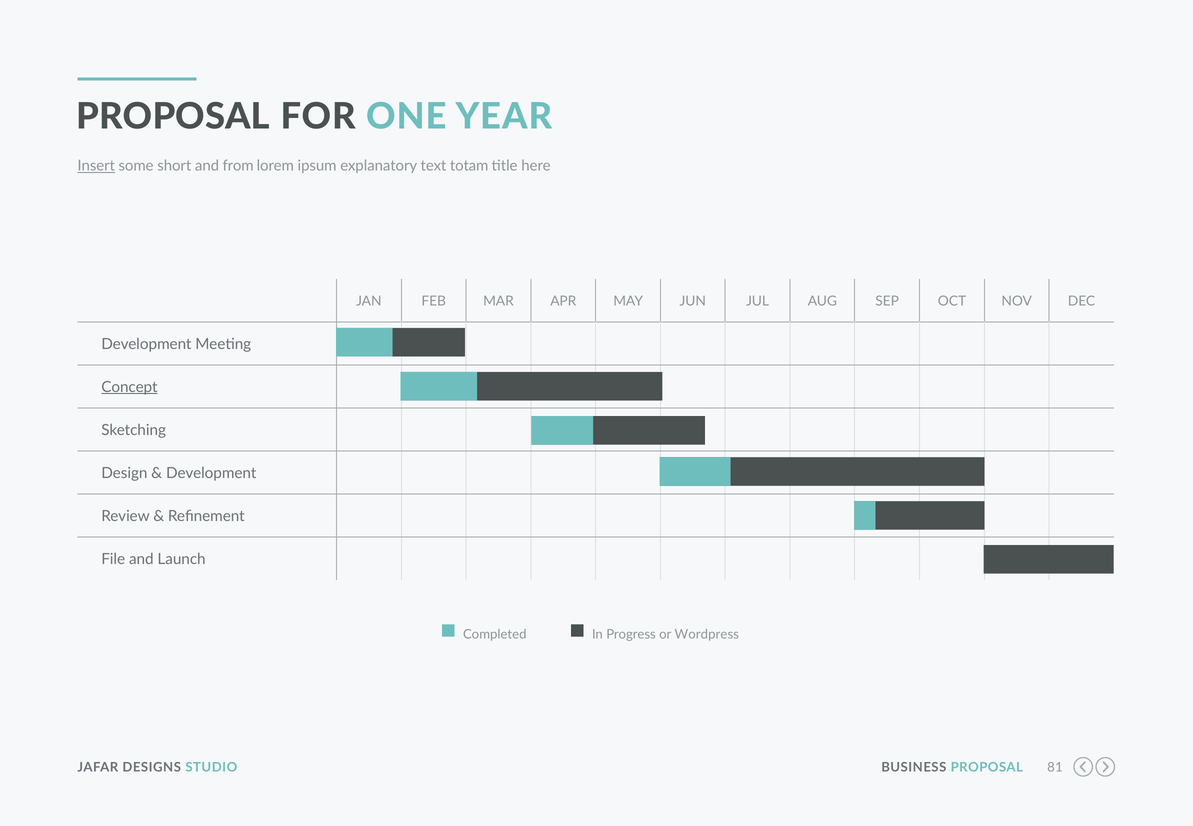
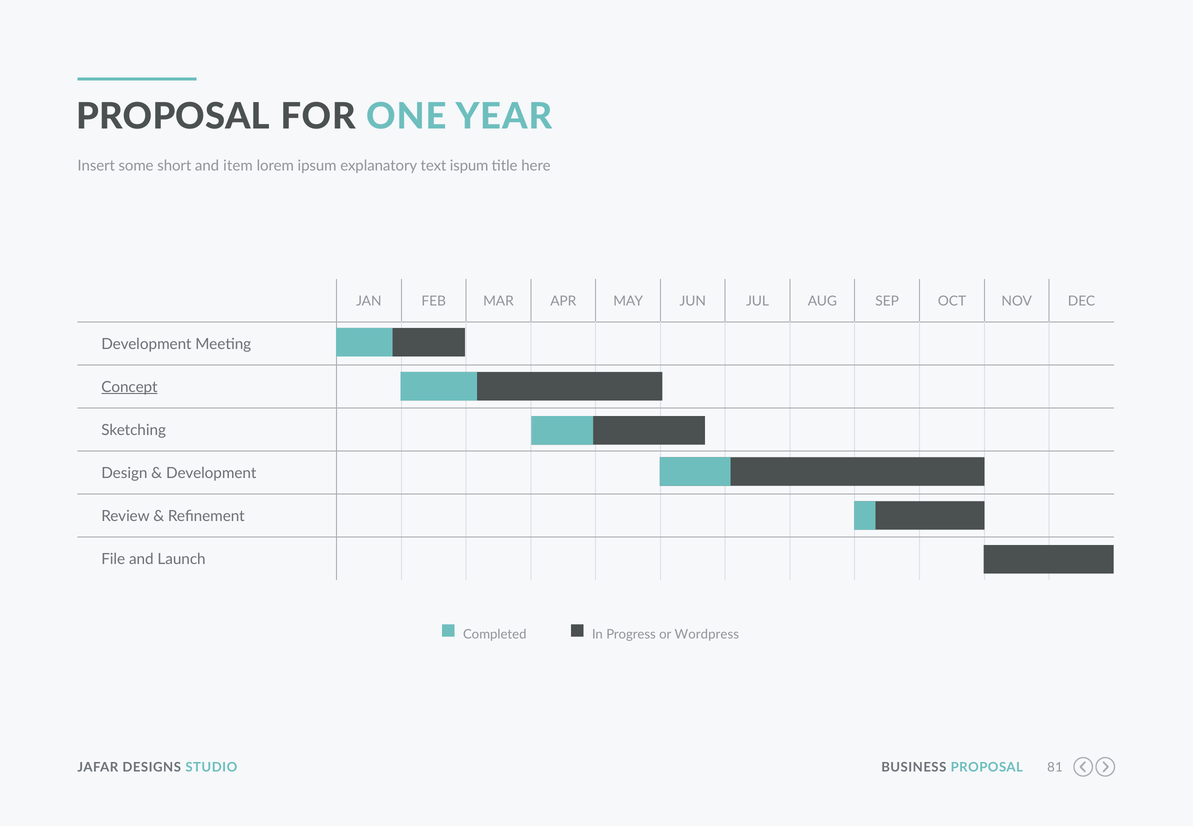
Insert underline: present -> none (96, 166)
from: from -> item (238, 166)
totam: totam -> ispum (469, 166)
